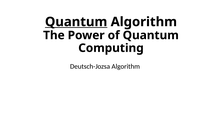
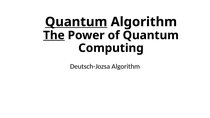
The underline: none -> present (54, 35)
